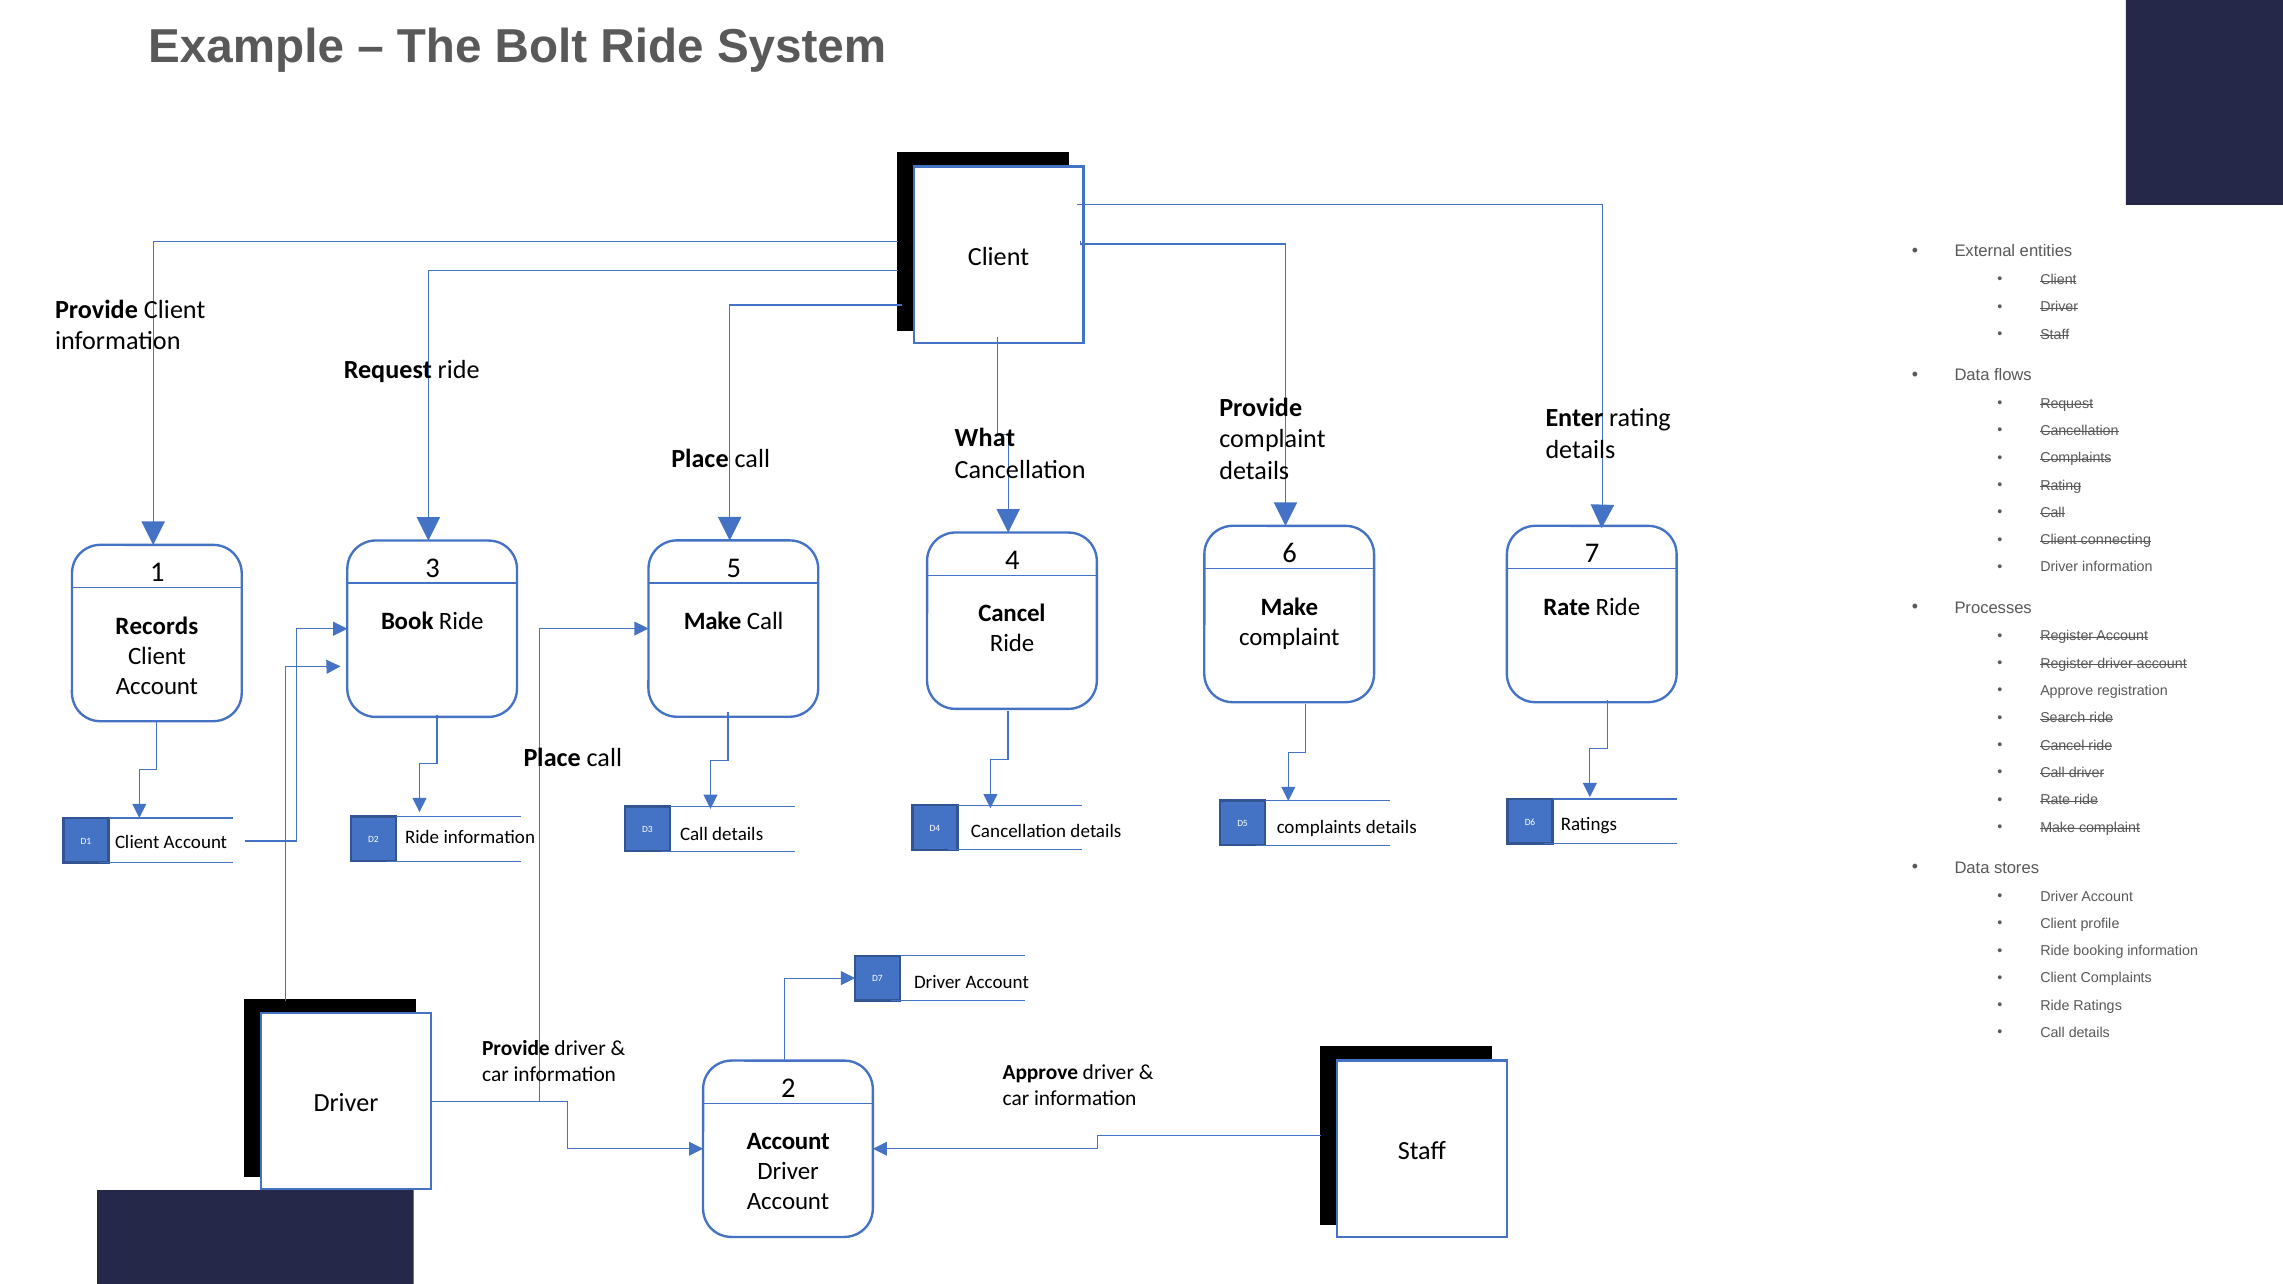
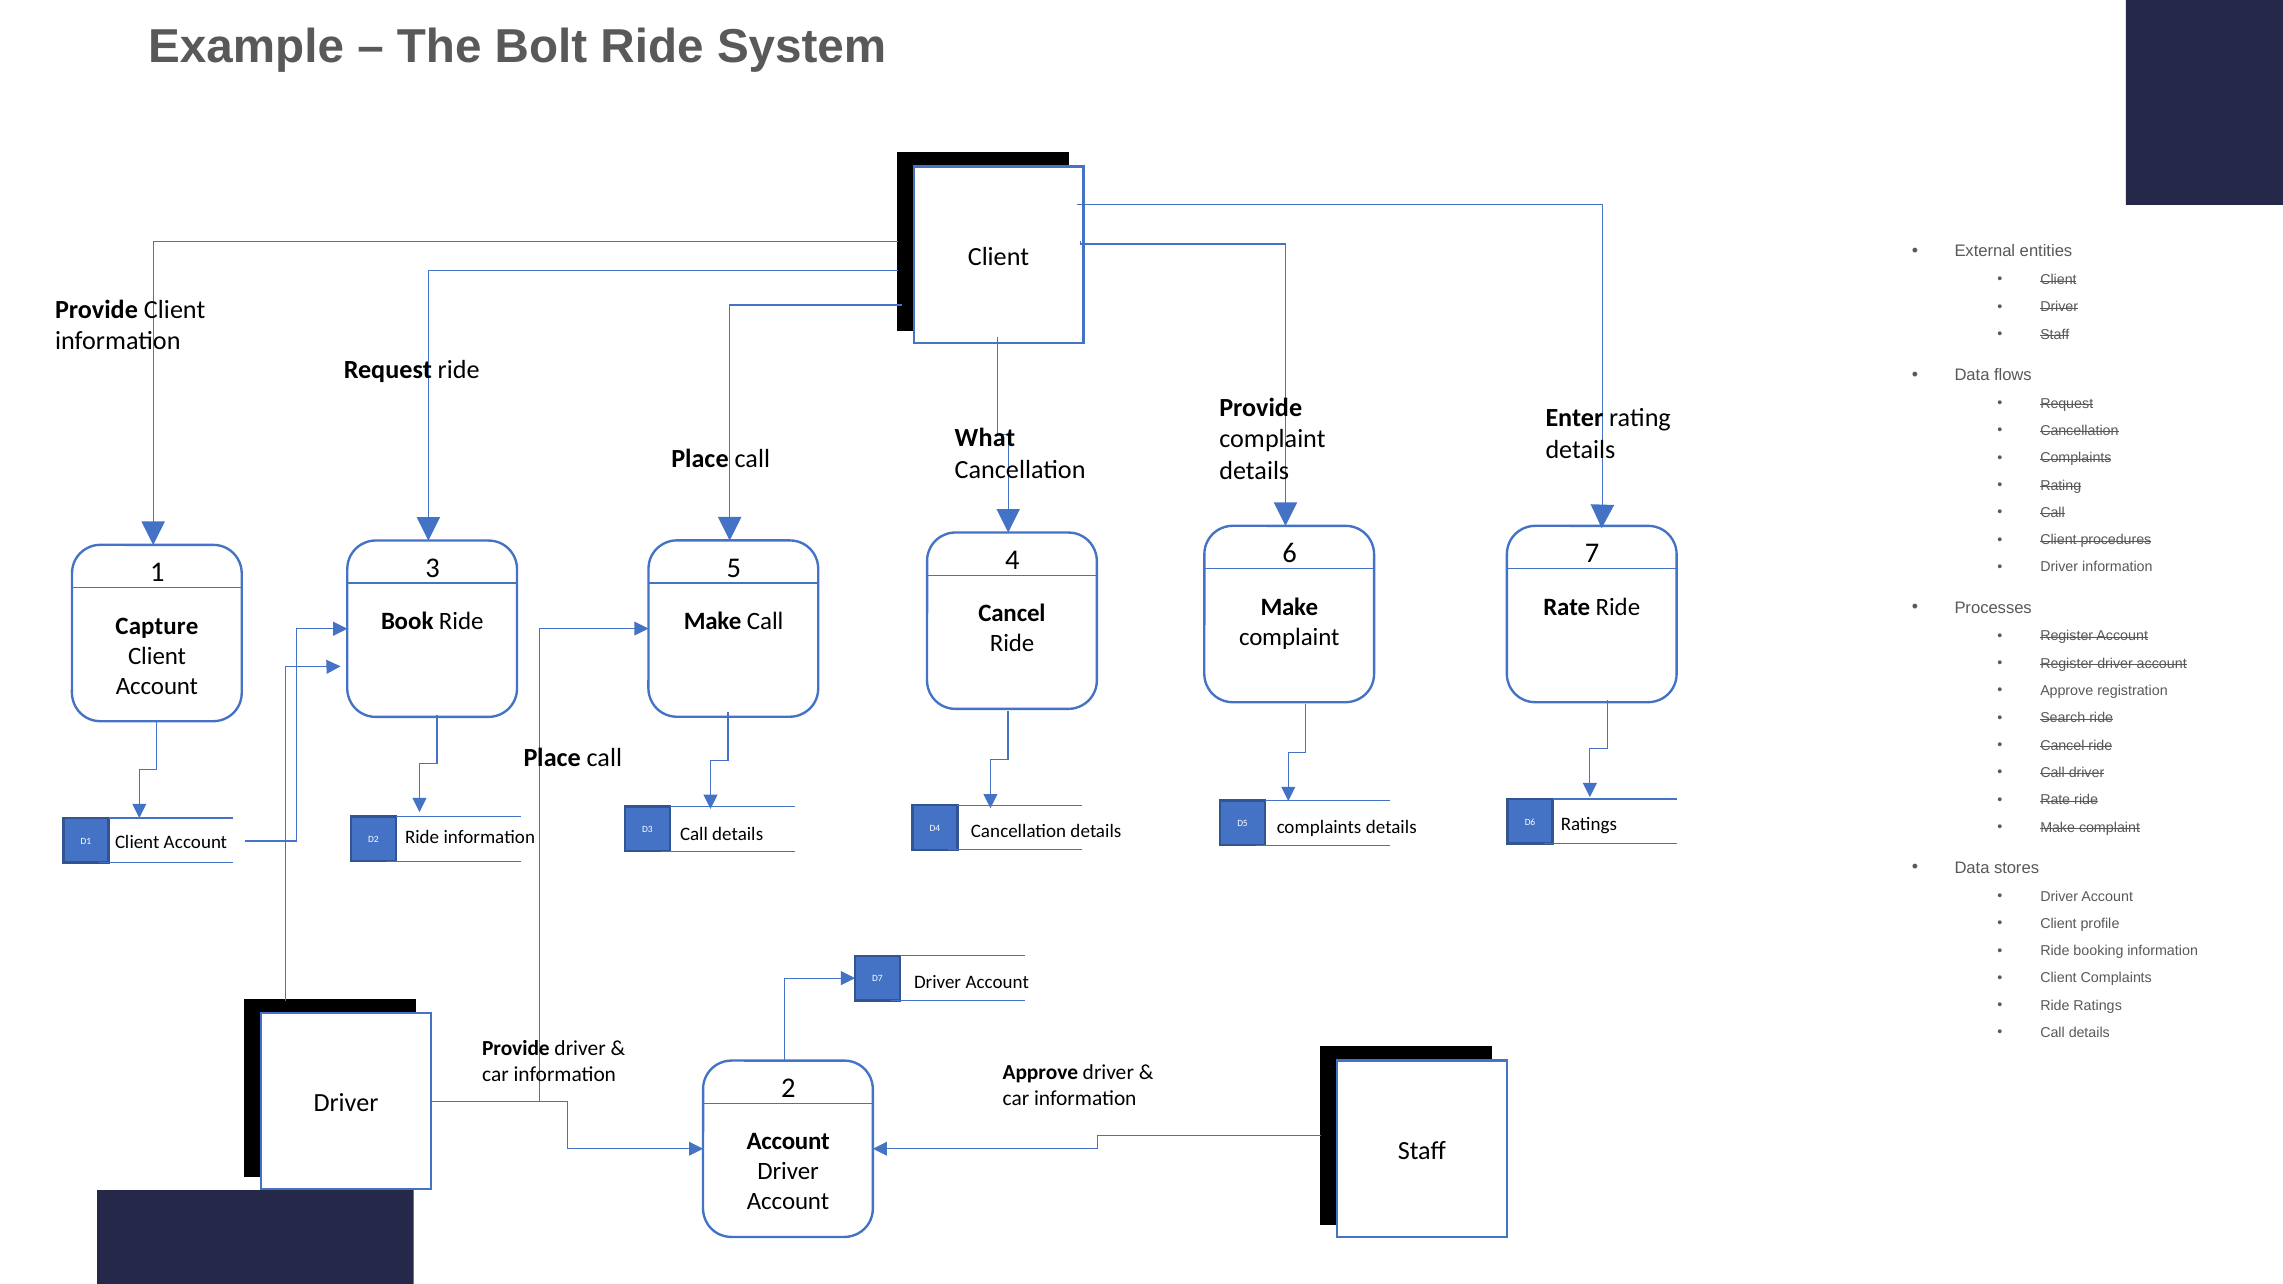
connecting: connecting -> procedures (2116, 540)
Records: Records -> Capture (157, 626)
